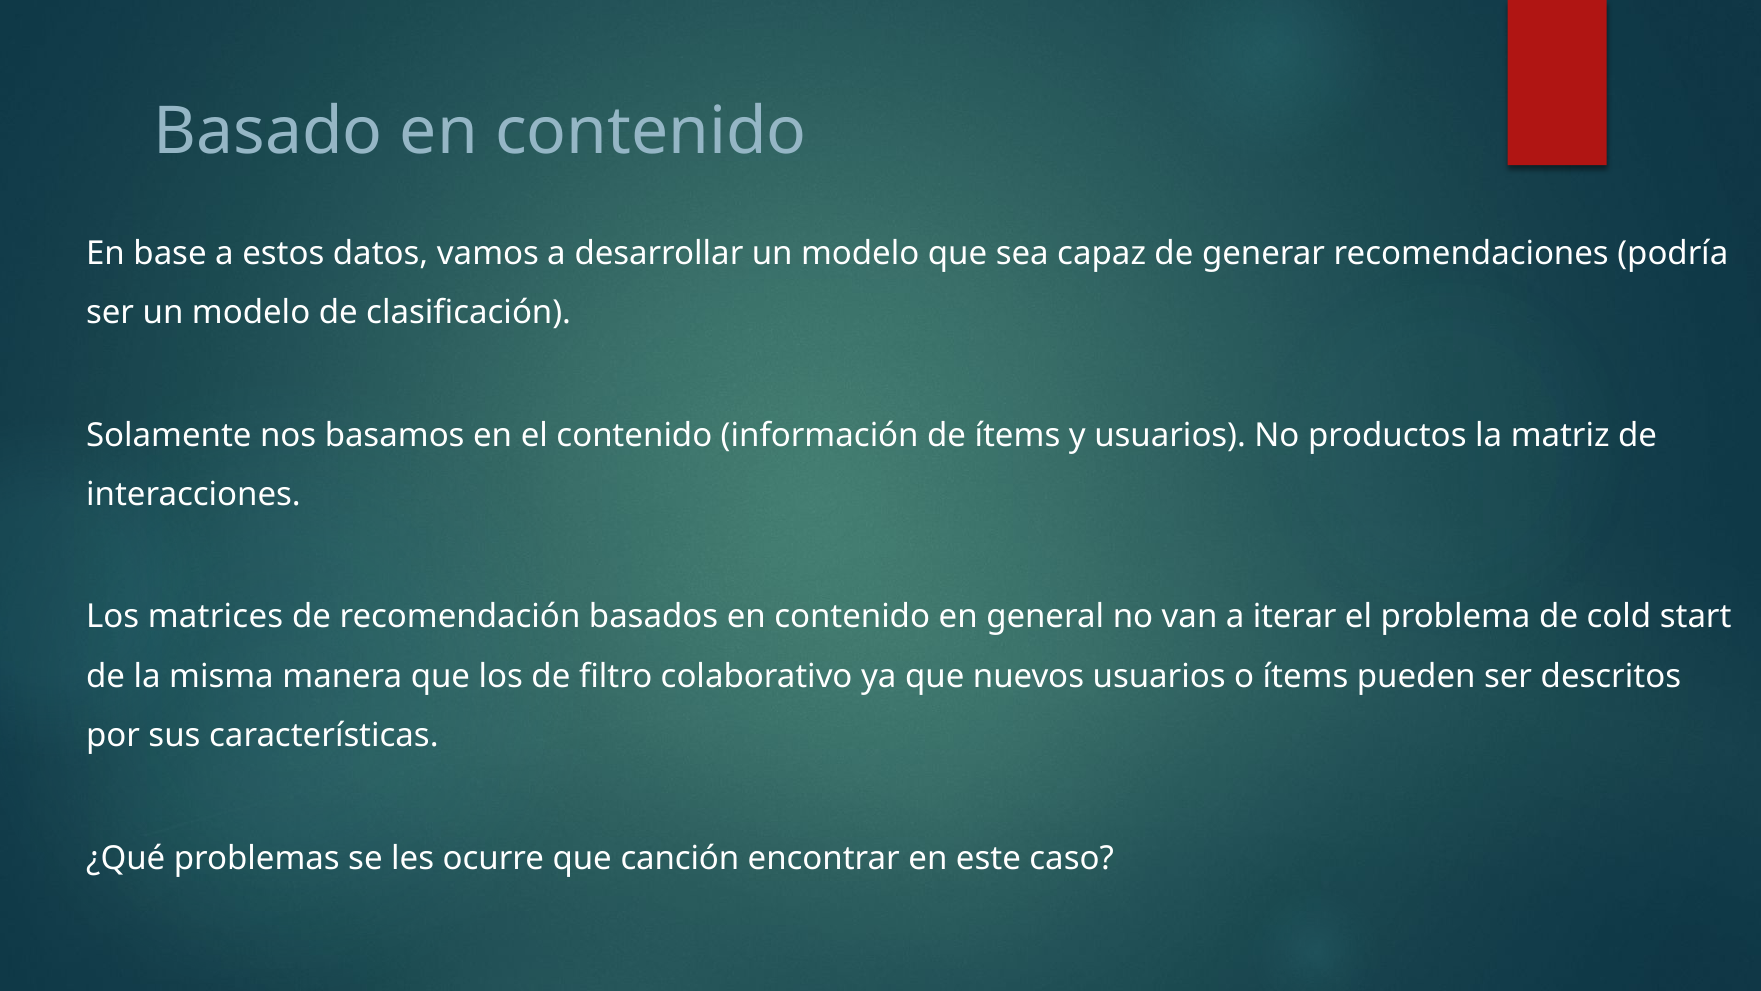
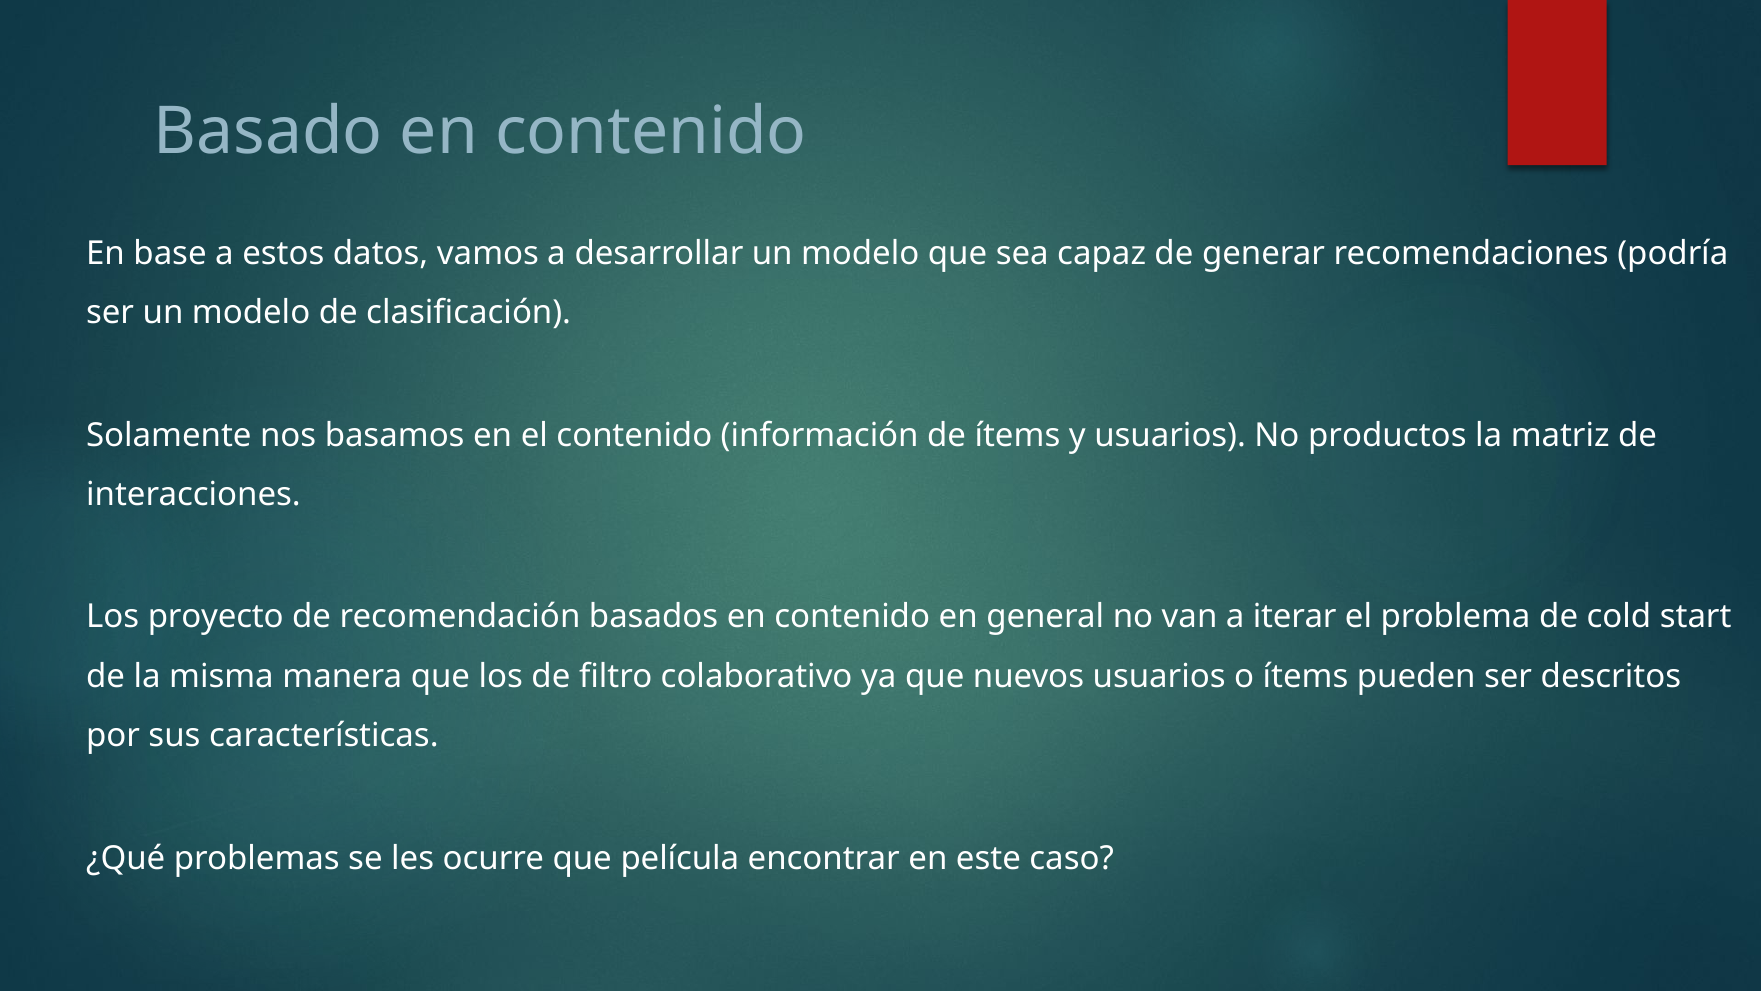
matrices: matrices -> proyecto (216, 617)
canción: canción -> película (680, 858)
